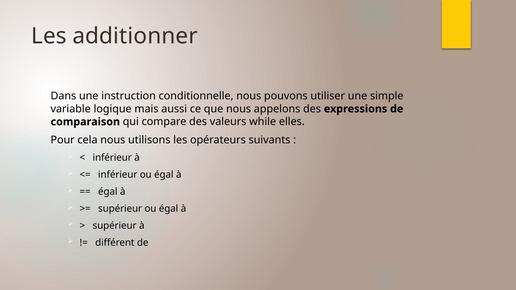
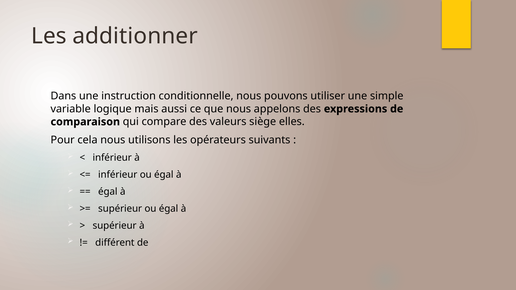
while: while -> siège (263, 122)
